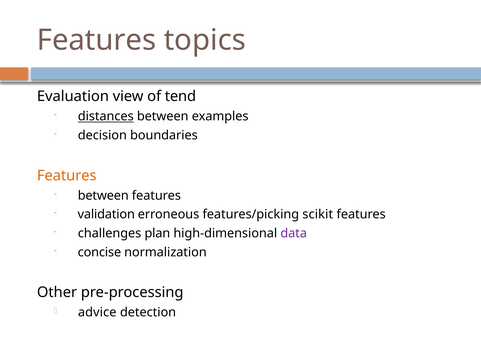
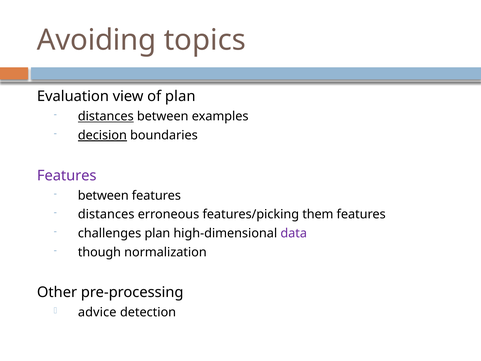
Features: Features -> Avoiding (97, 40)
of tend: tend -> plan (180, 96)
decision underline: none -> present (102, 135)
Features colour: orange -> purple (67, 175)
validation: validation -> distances (106, 214)
scikit: scikit -> them (318, 214)
concise: concise -> though (99, 252)
